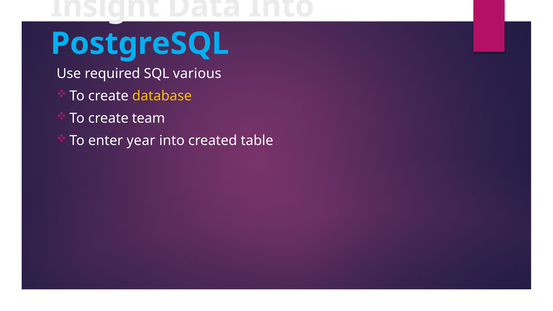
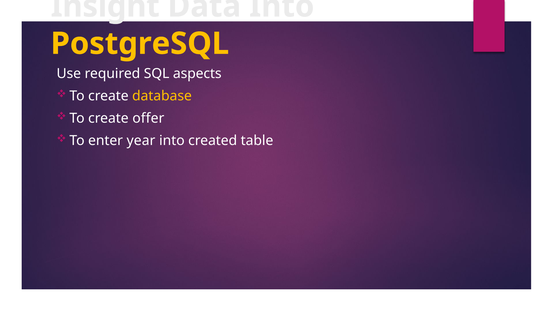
PostgreSQL colour: light blue -> yellow (140, 44)
various: various -> aspects (197, 74)
team: team -> offer (148, 118)
